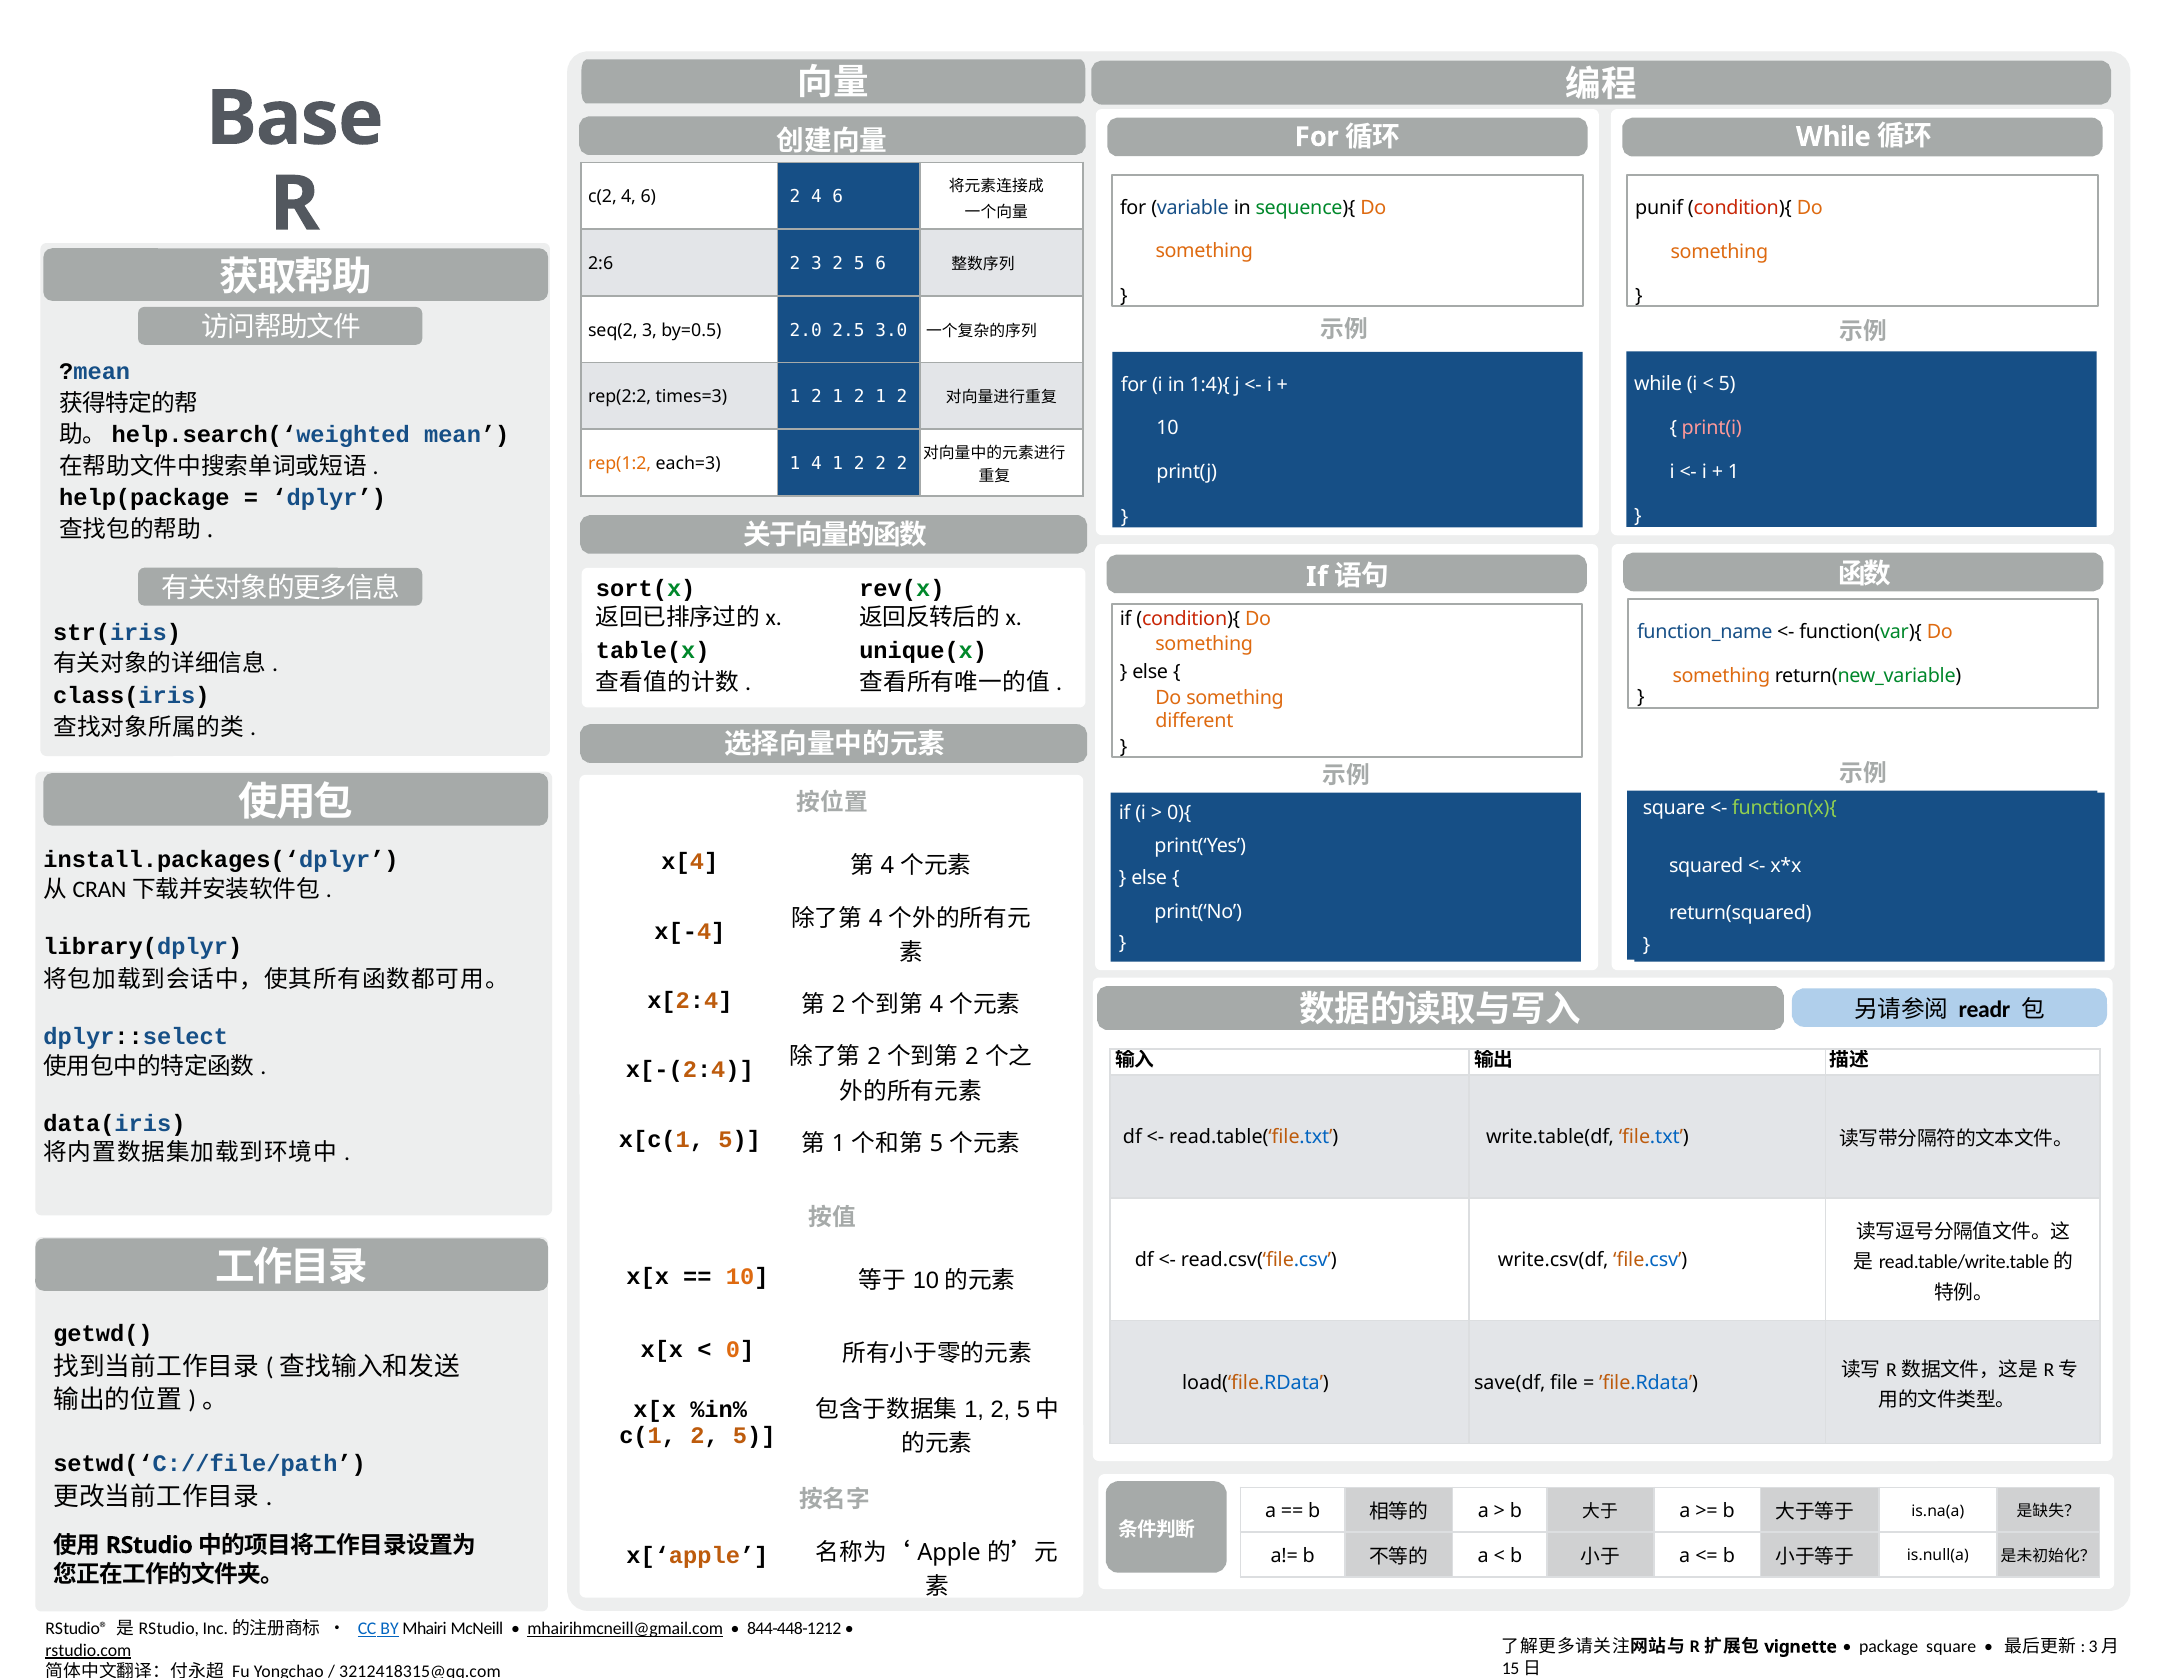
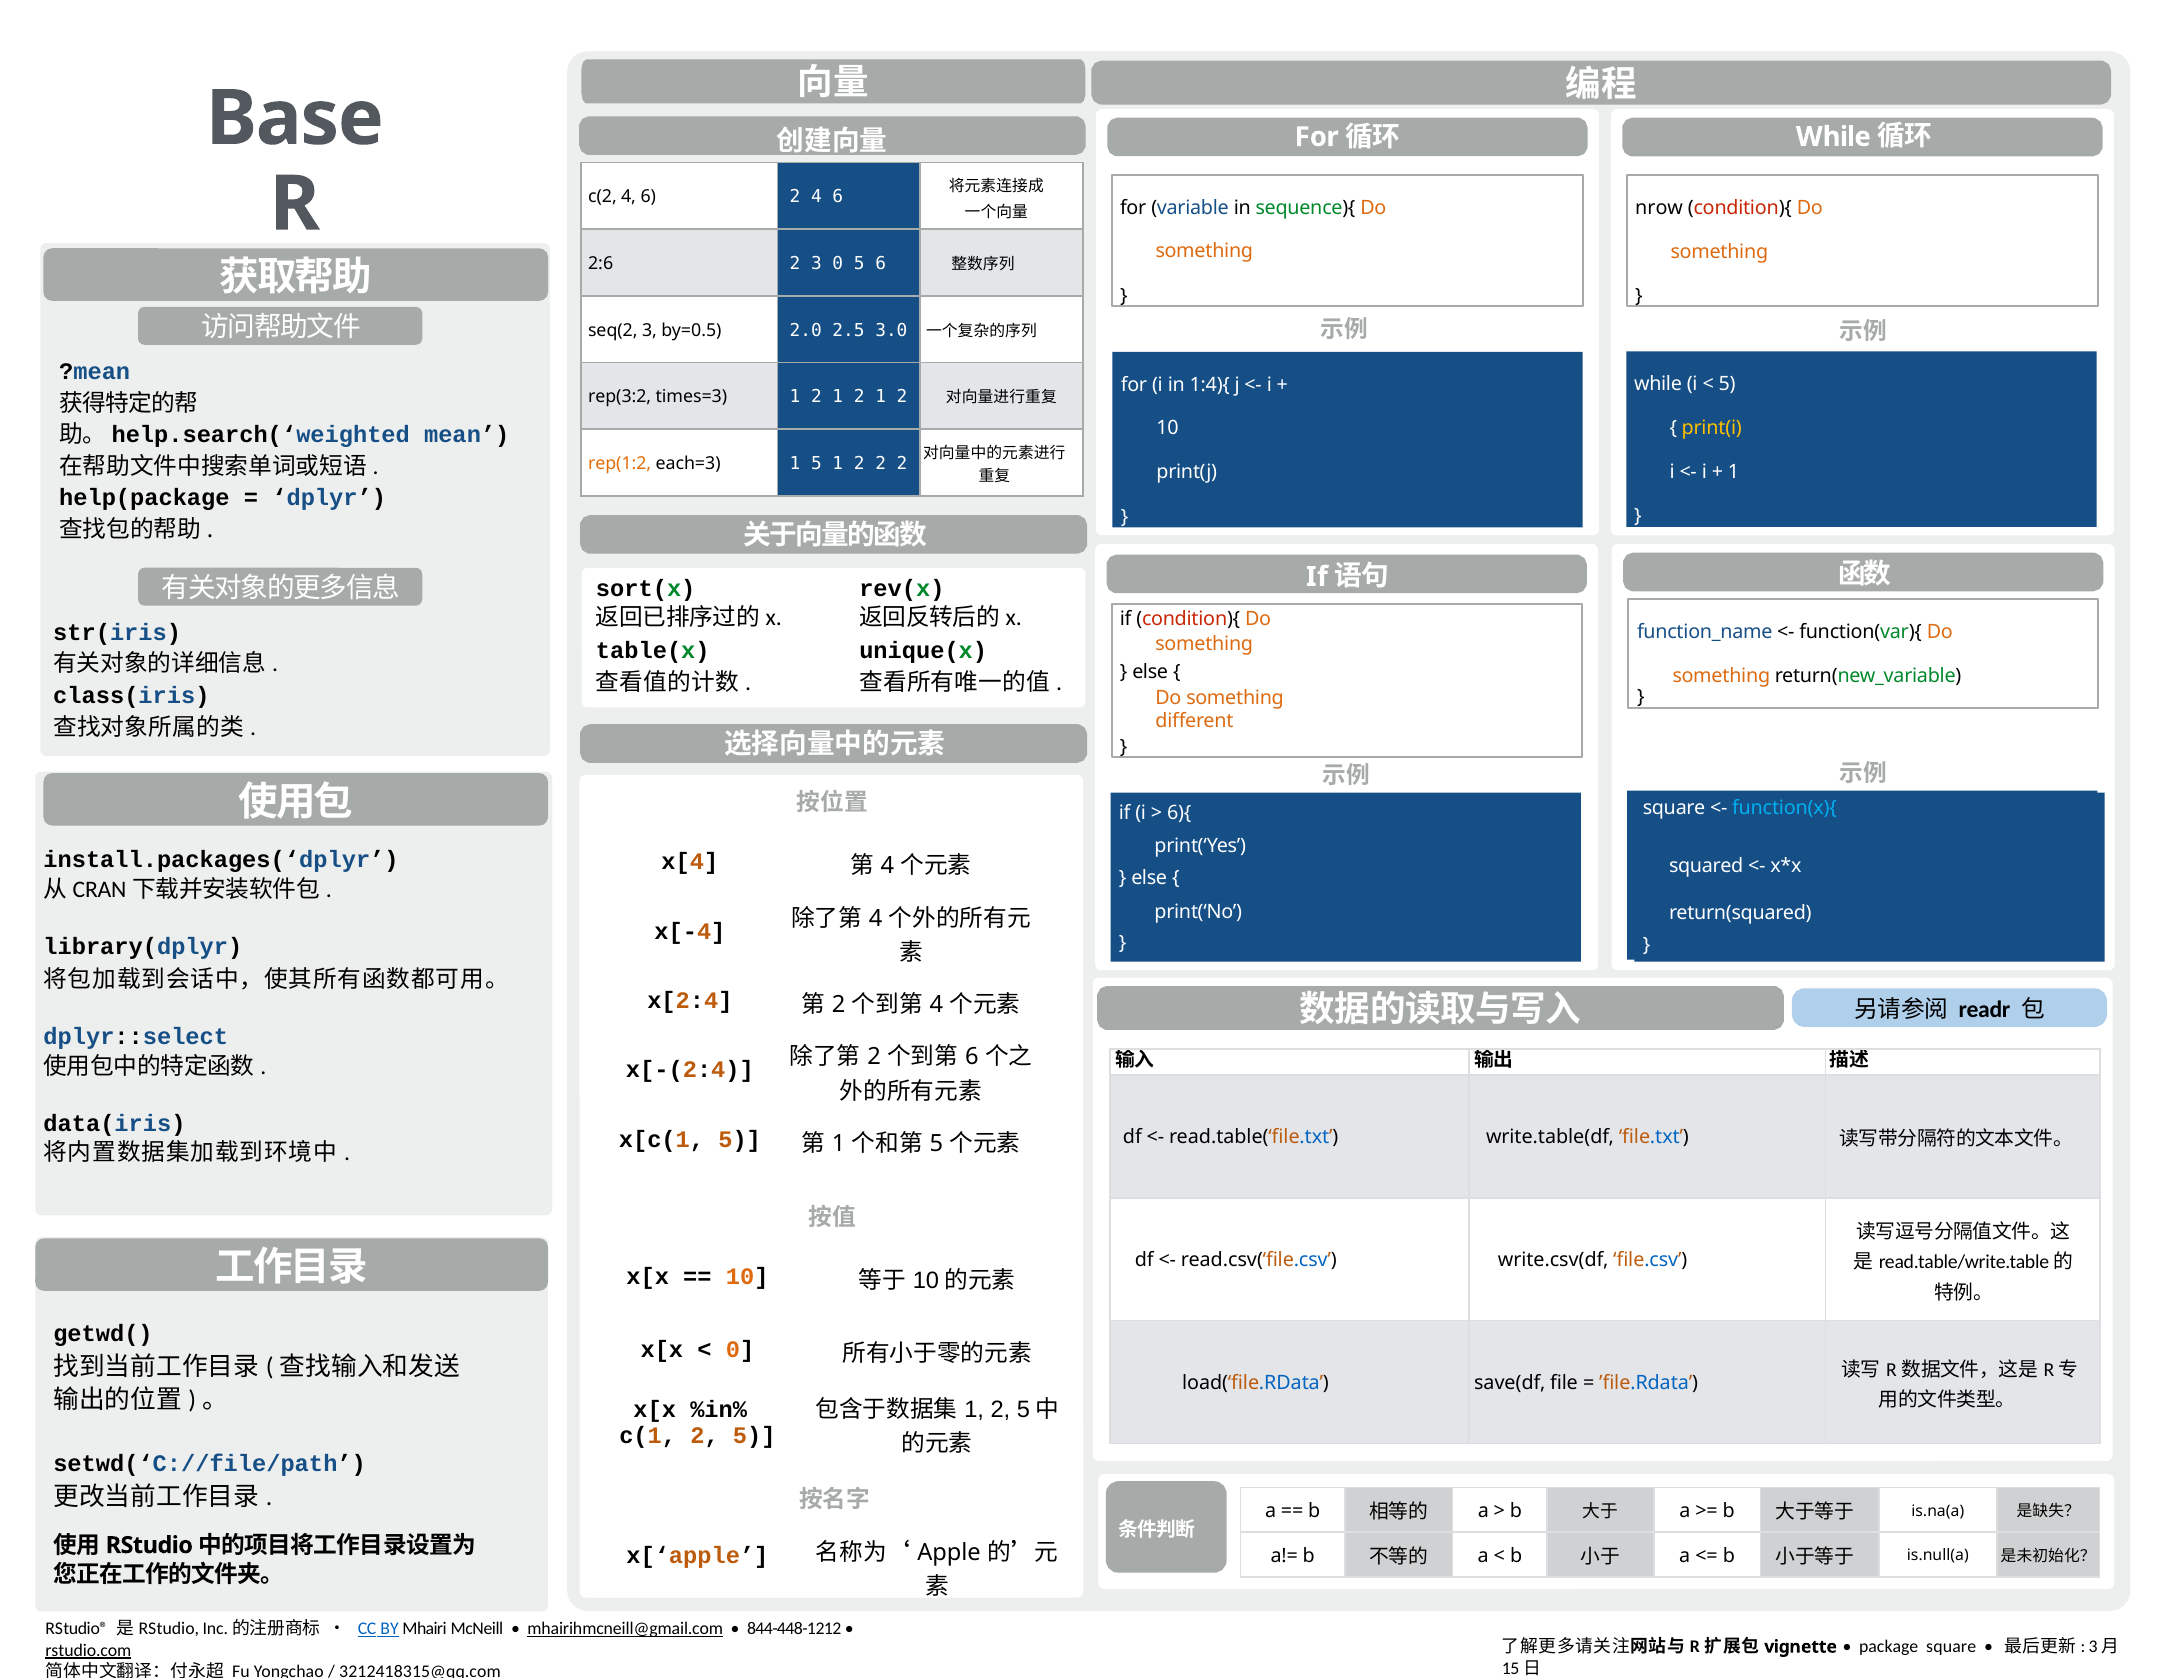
punif: punif -> nrow (1659, 208)
3 2: 2 -> 0 (838, 263)
rep(2:2: rep(2:2 -> rep(3:2 (620, 397)
print(i colour: pink -> yellow (1712, 428)
1 4: 4 -> 5 (816, 463)
function(x){ colour: light green -> light blue (1784, 808)
0){: 0){ -> 6){ (1179, 813)
2: 2 -> 6 (972, 1057)
